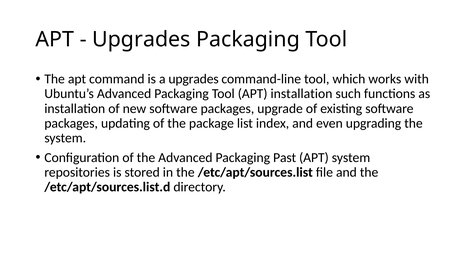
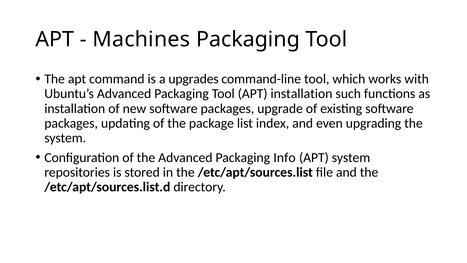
Upgrades: Upgrades -> Machines (141, 39)
Past: Past -> Info (285, 157)
